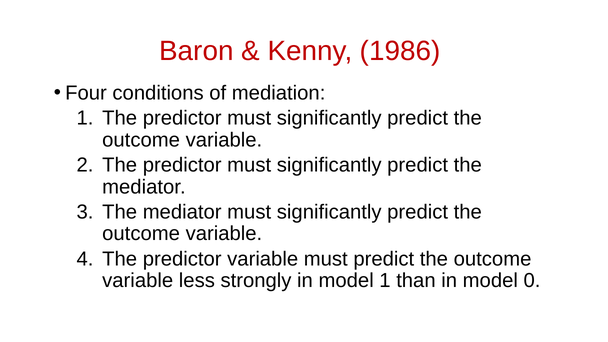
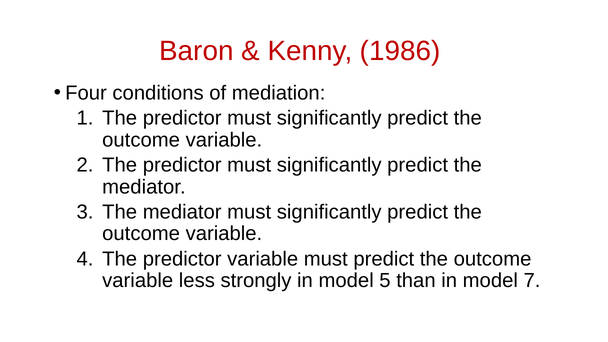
model 1: 1 -> 5 (385, 281)
0: 0 -> 7 (532, 281)
